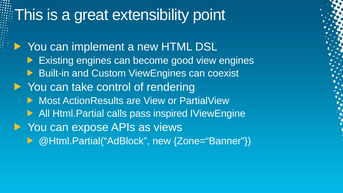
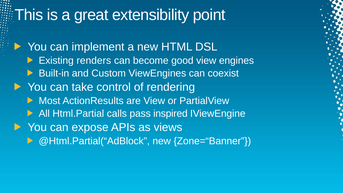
Existing engines: engines -> renders (94, 60)
